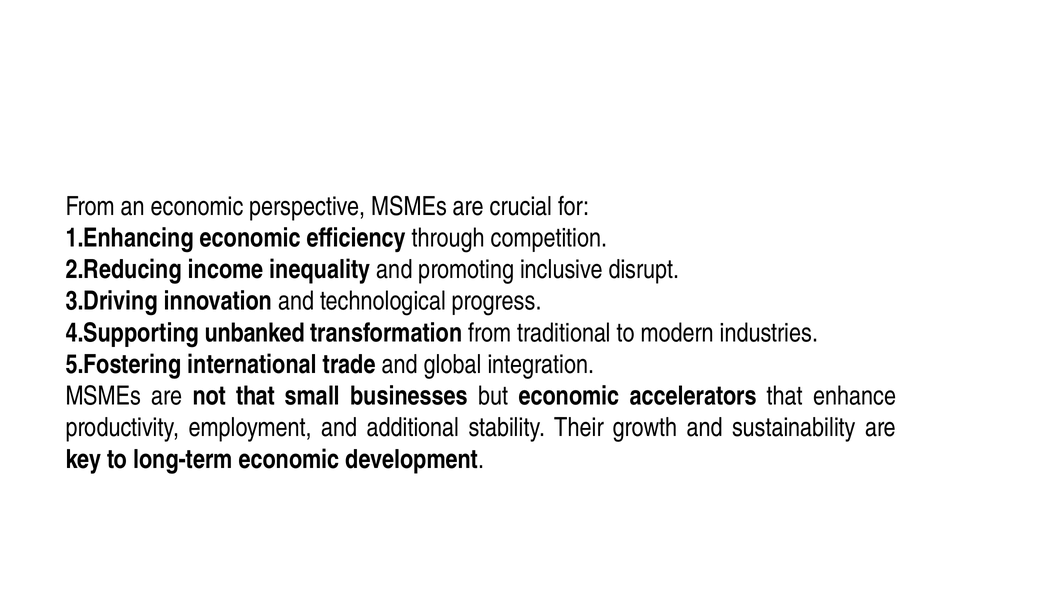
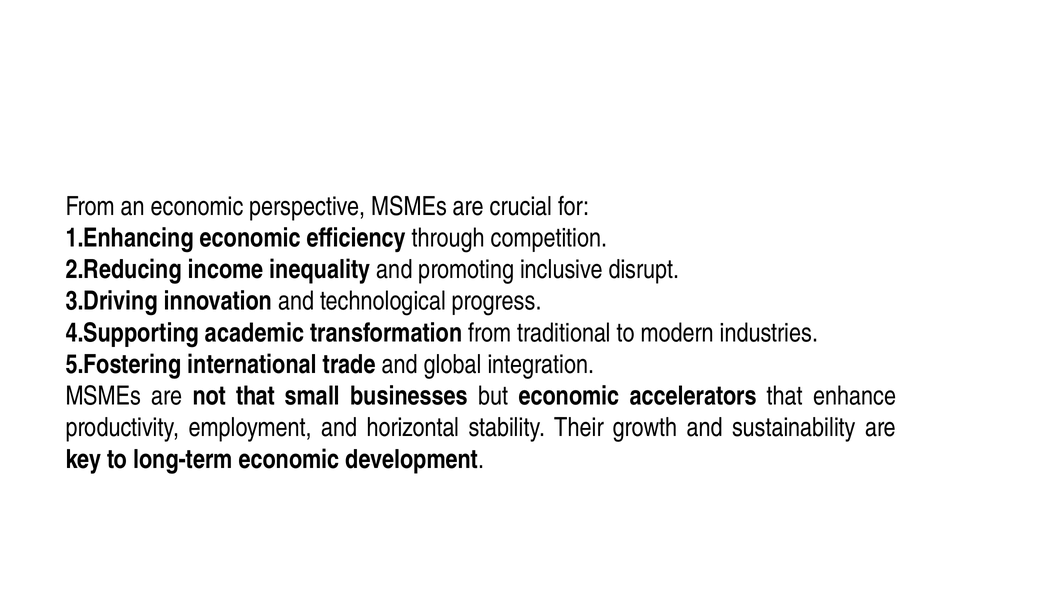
unbanked: unbanked -> academic (255, 333)
additional: additional -> horizontal (413, 428)
